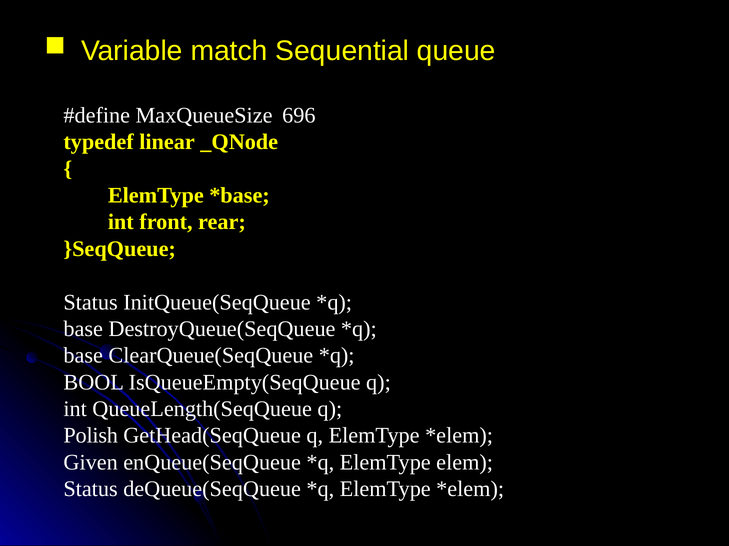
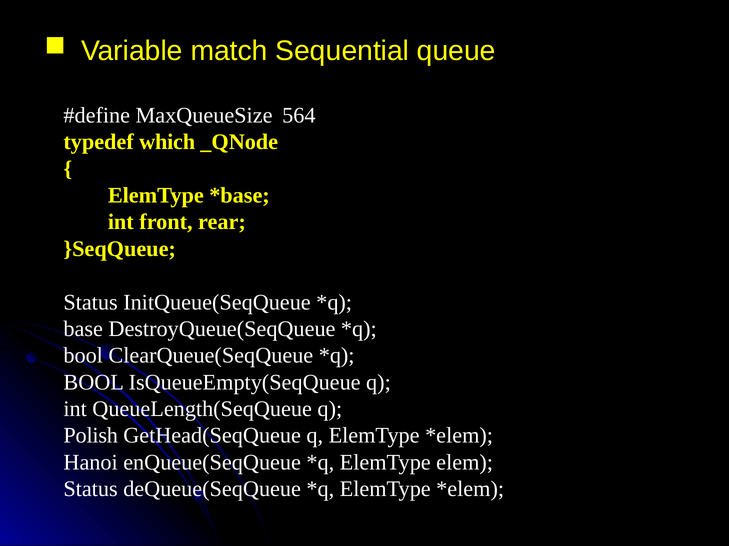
696: 696 -> 564 (299, 116)
linear: linear -> which (167, 142)
base: base -> bool (83, 356)
Given: Given -> Hanoi (91, 463)
